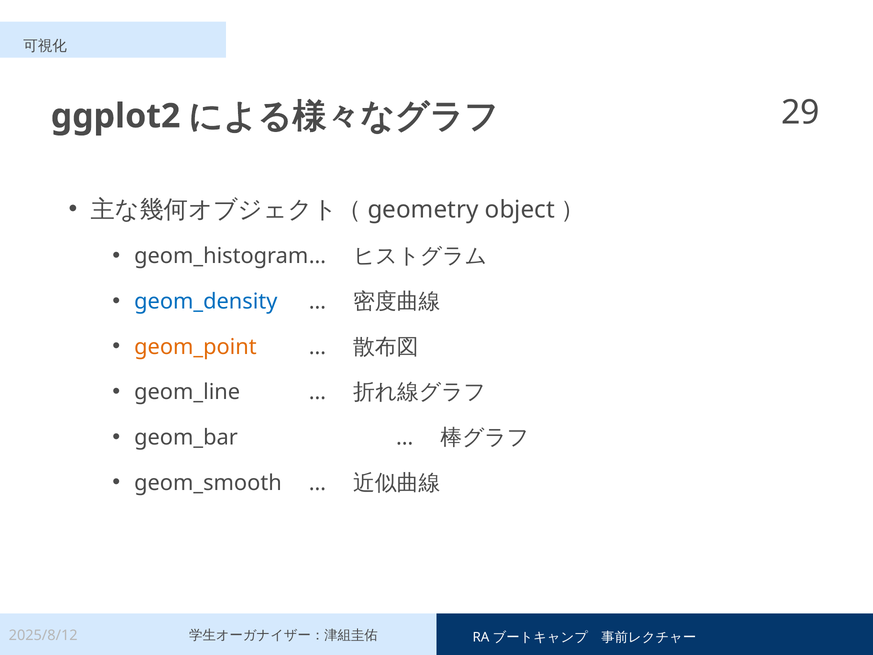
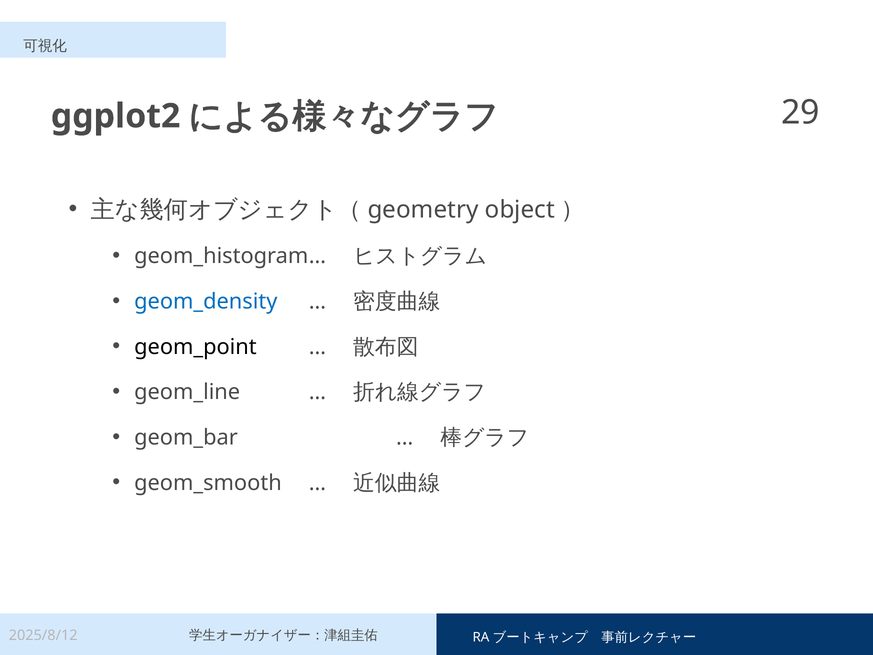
geom_point colour: orange -> black (195, 347)
